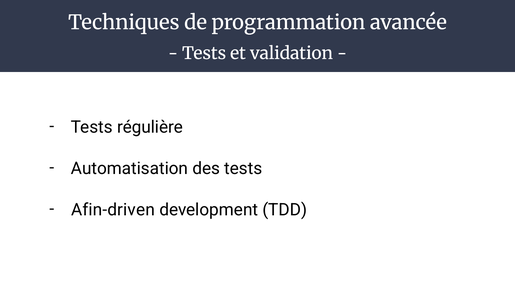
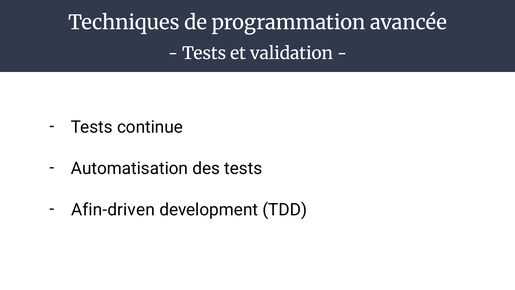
régulière: régulière -> continue (150, 127)
